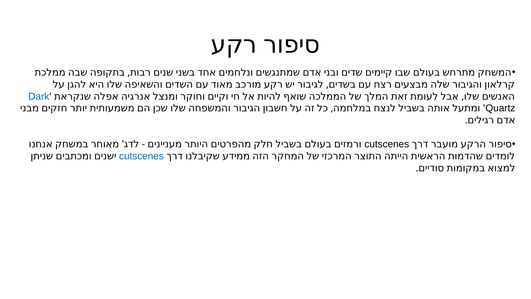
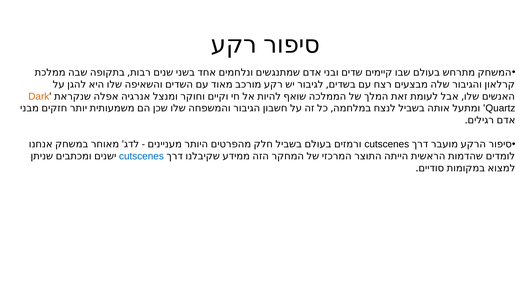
Dark colour: blue -> orange (39, 96)
